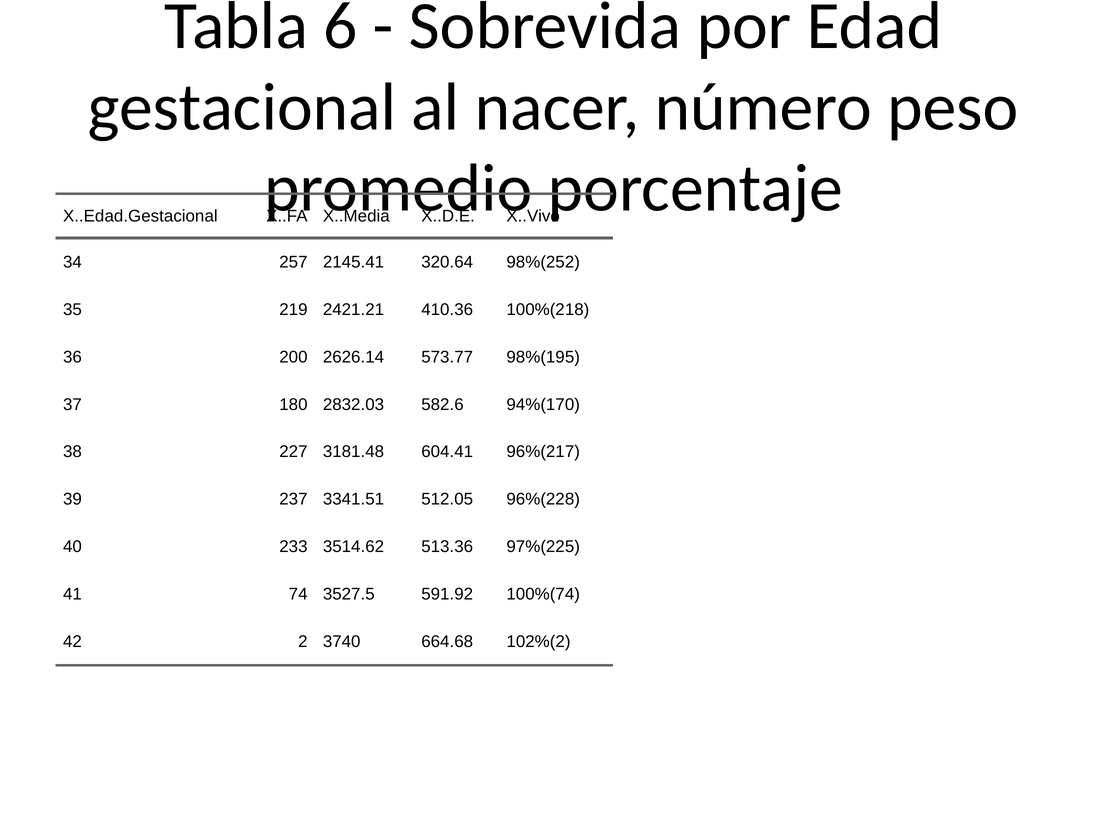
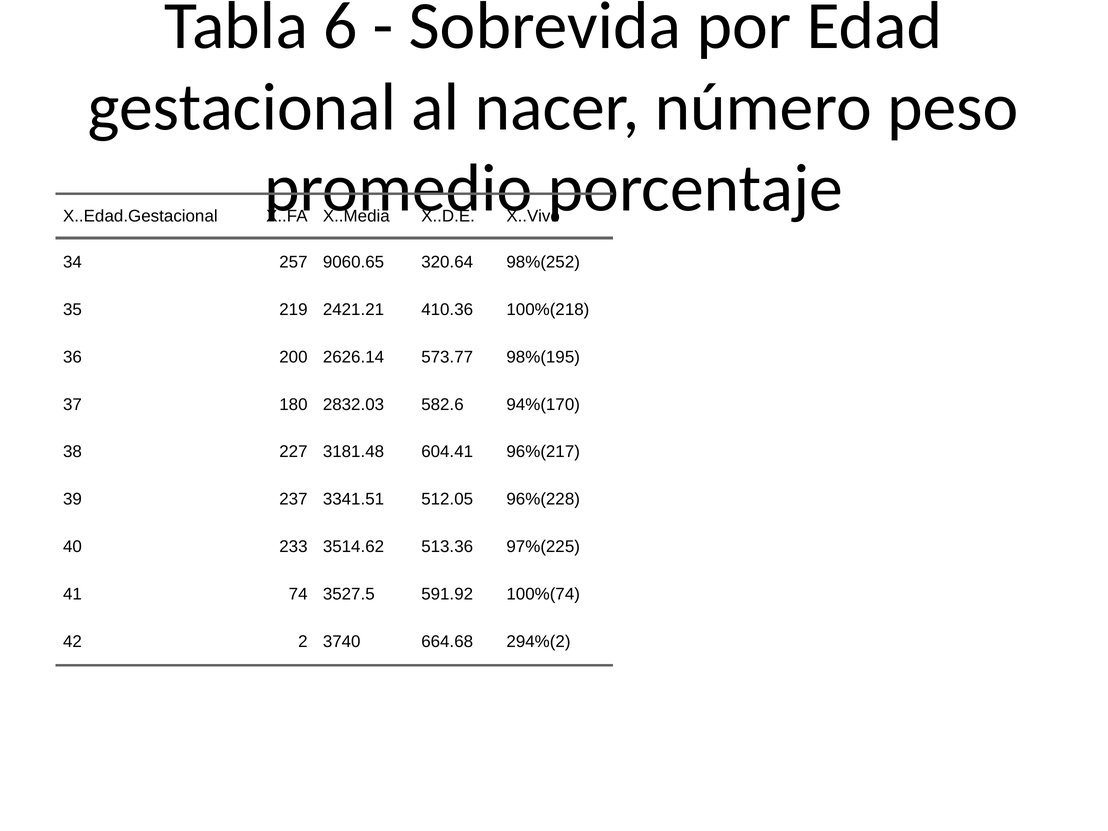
2145.41: 2145.41 -> 9060.65 (354, 262)
102%(2: 102%(2 -> 294%(2 (538, 642)
